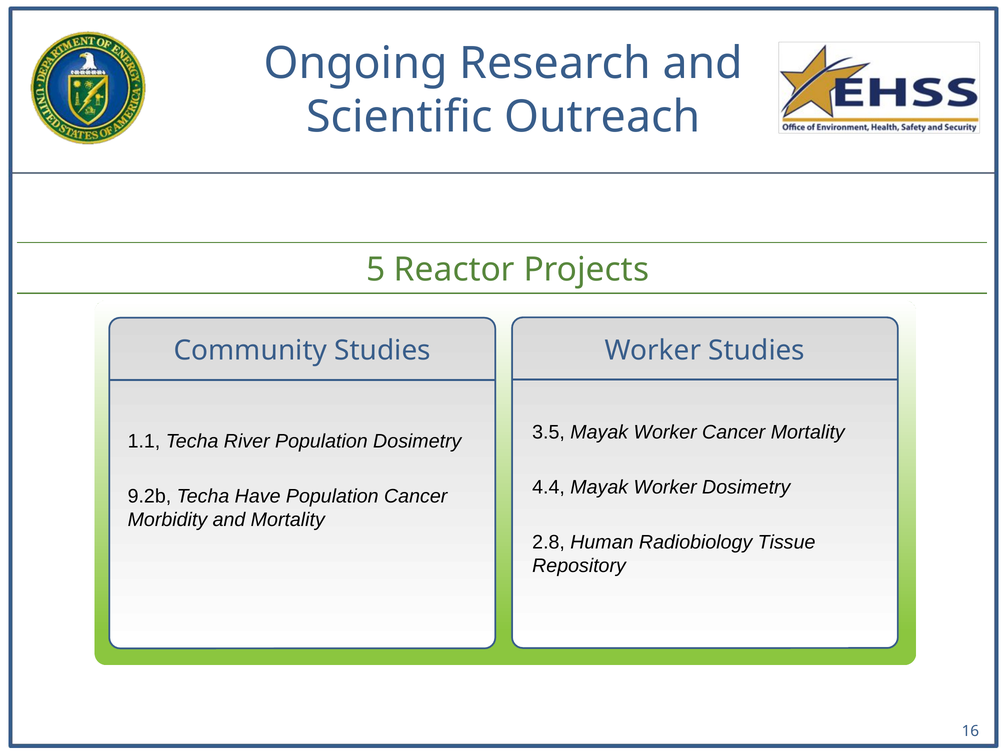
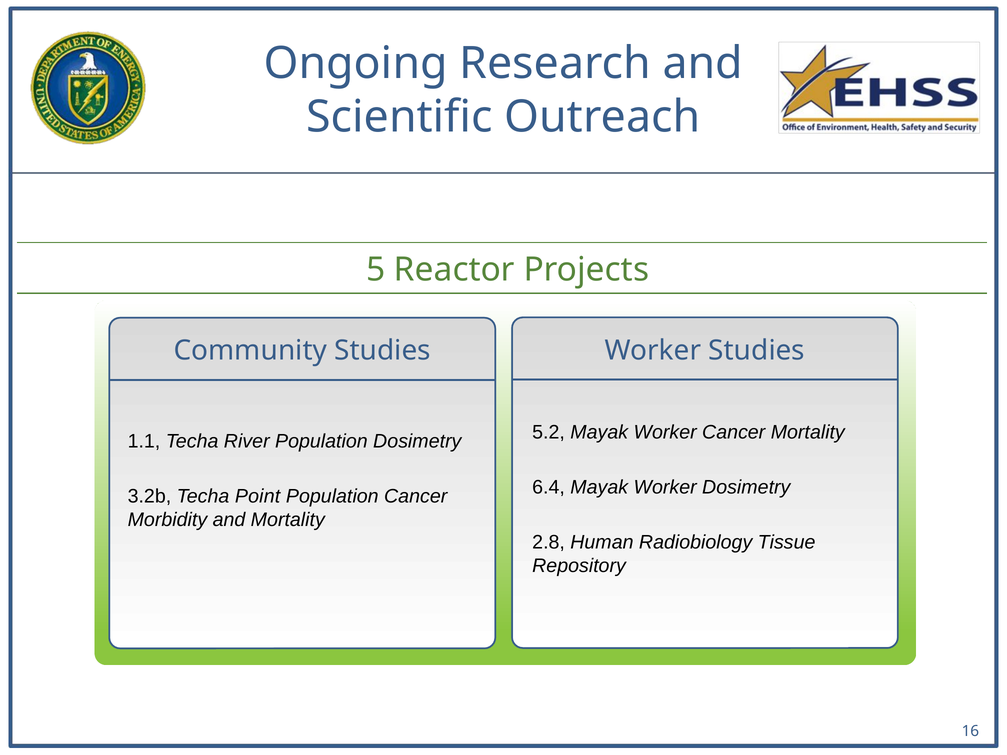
3.5: 3.5 -> 5.2 (549, 433)
4.4: 4.4 -> 6.4 (549, 487)
9.2b: 9.2b -> 3.2b (149, 496)
Have: Have -> Point (258, 496)
